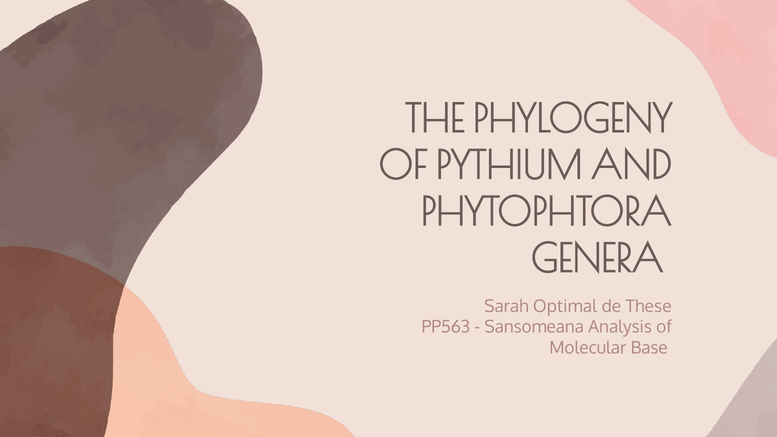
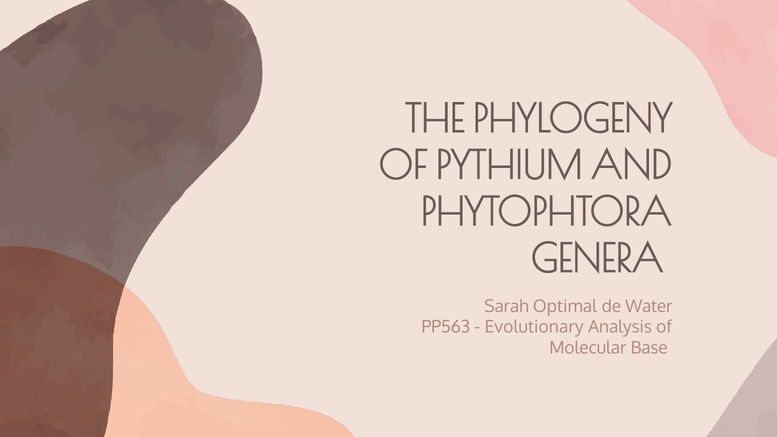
These: These -> Water (649, 307)
Sansomeana: Sansomeana -> Evolutionary (534, 327)
